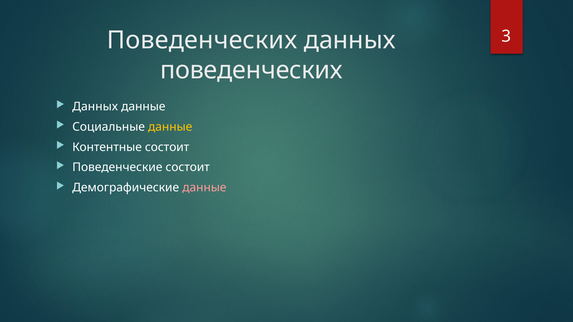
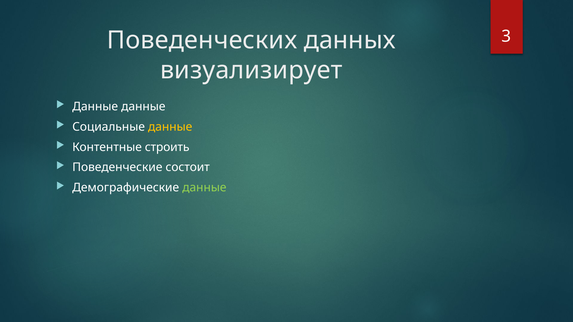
поведенческих: поведенческих -> визуализирует (251, 70)
Данных: Данных -> Данные (95, 107)
Контентные состоит: состоит -> строить (167, 147)
данные colour: pink -> light green (204, 188)
